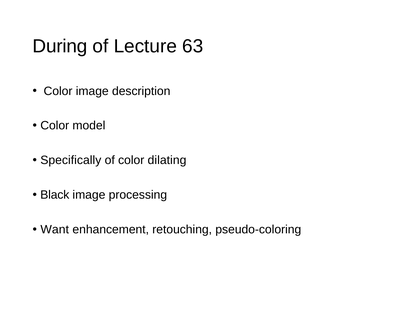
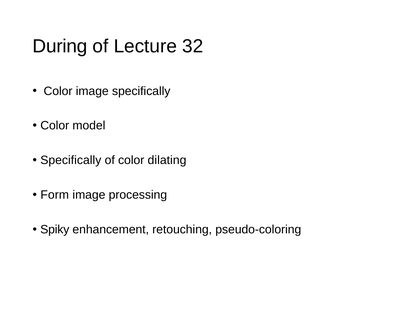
63: 63 -> 32 (193, 46)
image description: description -> specifically (141, 91)
Black: Black -> Form (55, 195)
Want: Want -> Spiky (55, 230)
